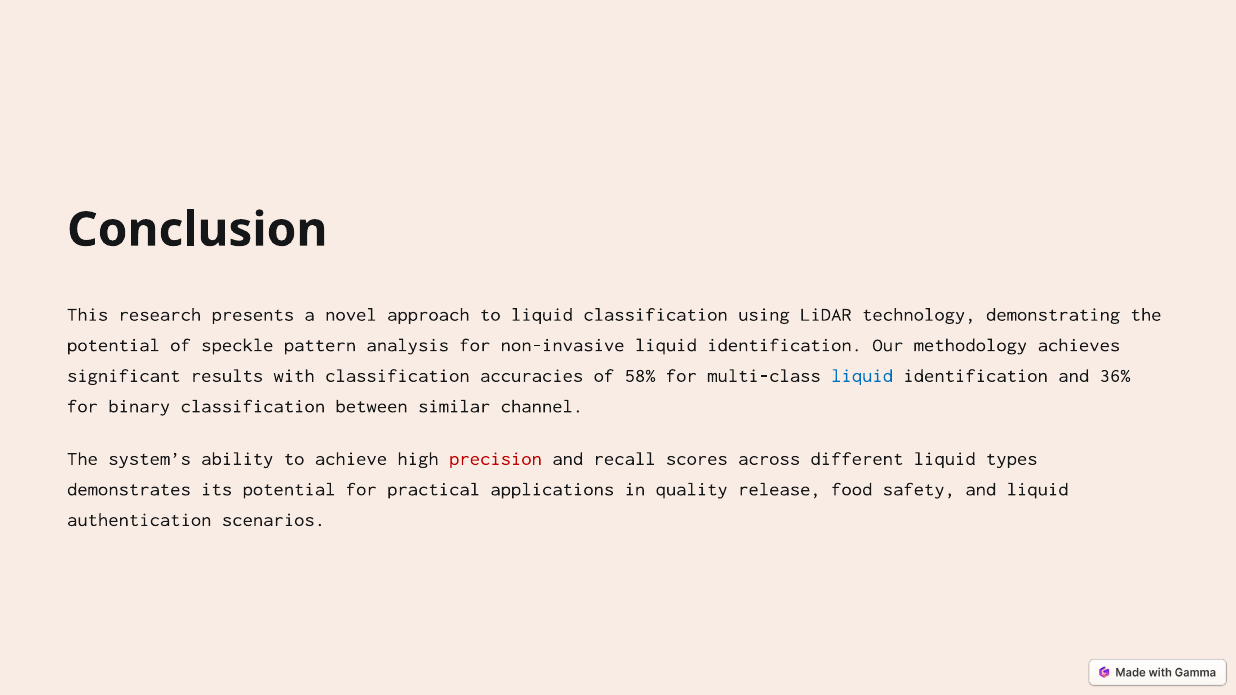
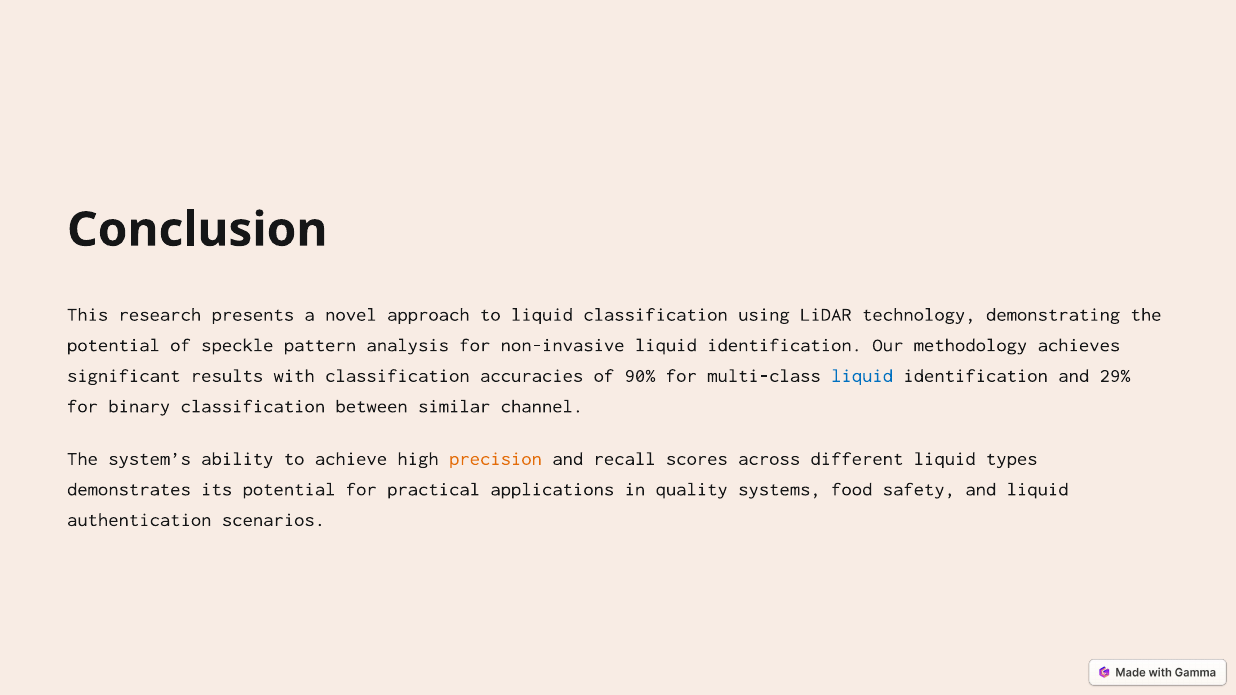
58%: 58% -> 90% (640, 376)
36%: 36% -> 29% (1115, 376)
precision colour: red -> orange (496, 459)
release: release -> systems (779, 489)
